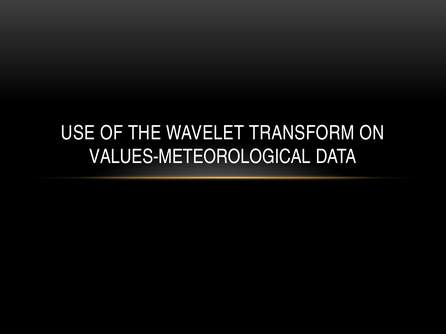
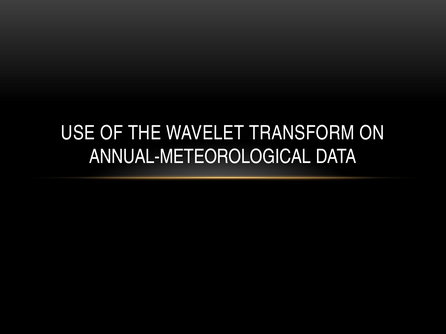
VALUES-METEOROLOGICAL: VALUES-METEOROLOGICAL -> ANNUAL-METEOROLOGICAL (200, 157)
